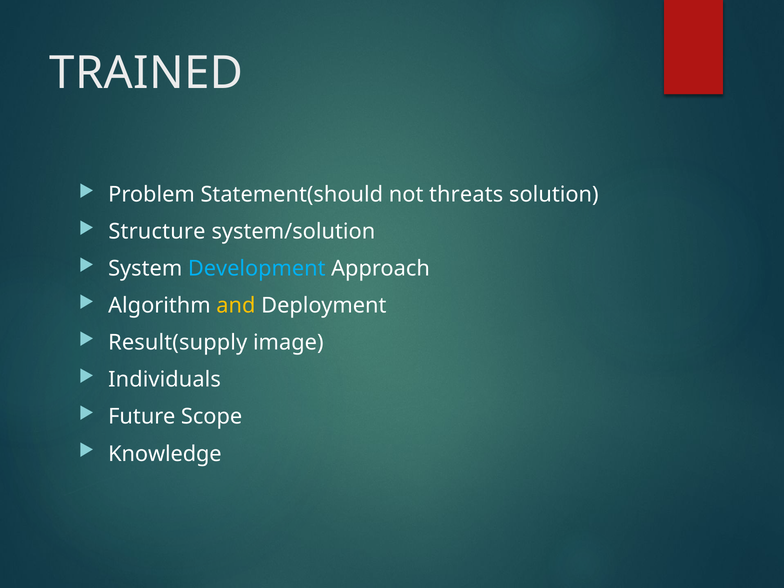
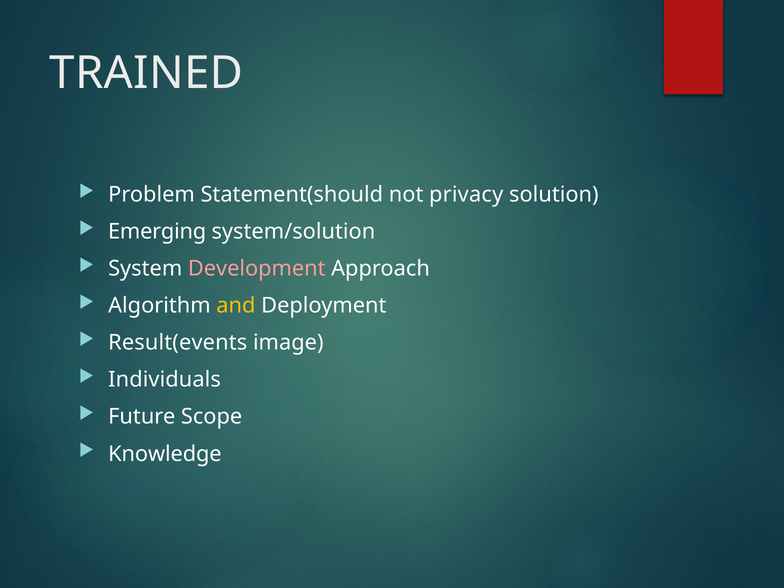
threats: threats -> privacy (466, 195)
Structure: Structure -> Emerging (157, 232)
Development colour: light blue -> pink (257, 269)
Result(supply: Result(supply -> Result(events (178, 343)
